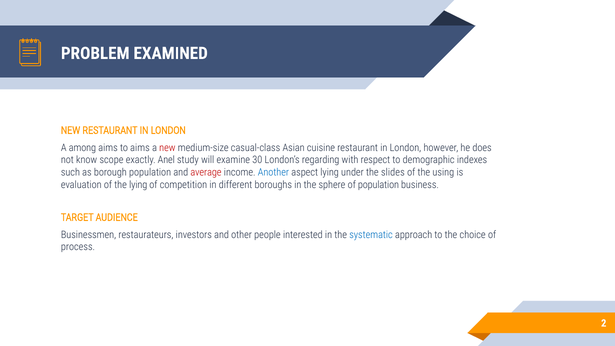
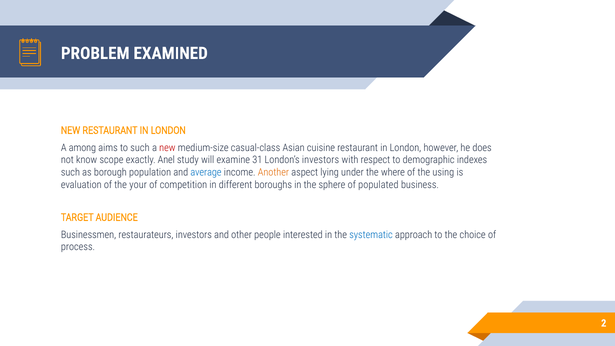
to aims: aims -> such (140, 148)
30: 30 -> 31 (257, 160)
London’s regarding: regarding -> investors (321, 160)
average colour: red -> blue (206, 172)
Another colour: blue -> orange (273, 172)
slides: slides -> where (393, 172)
the lying: lying -> your (138, 185)
of population: population -> populated (378, 185)
